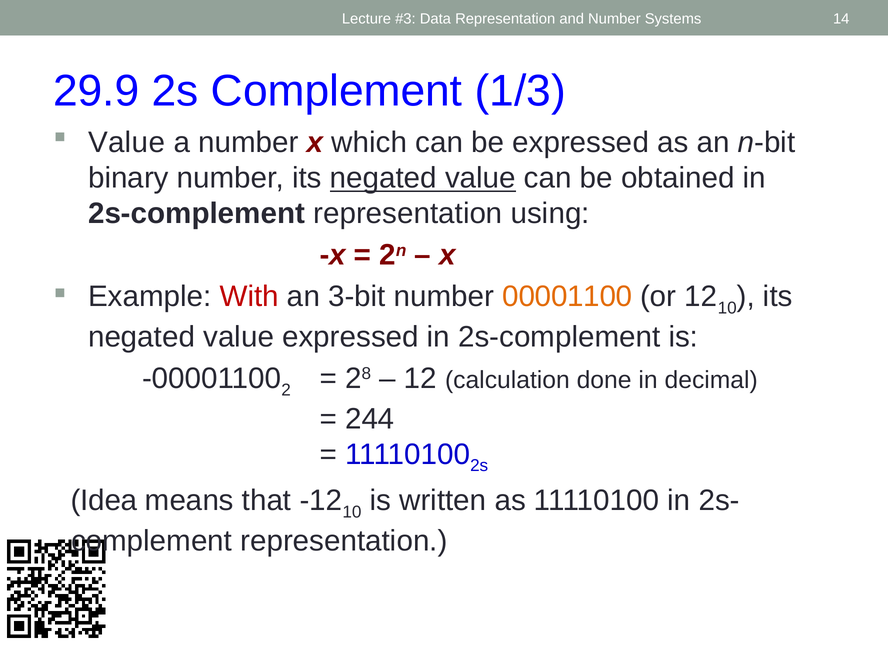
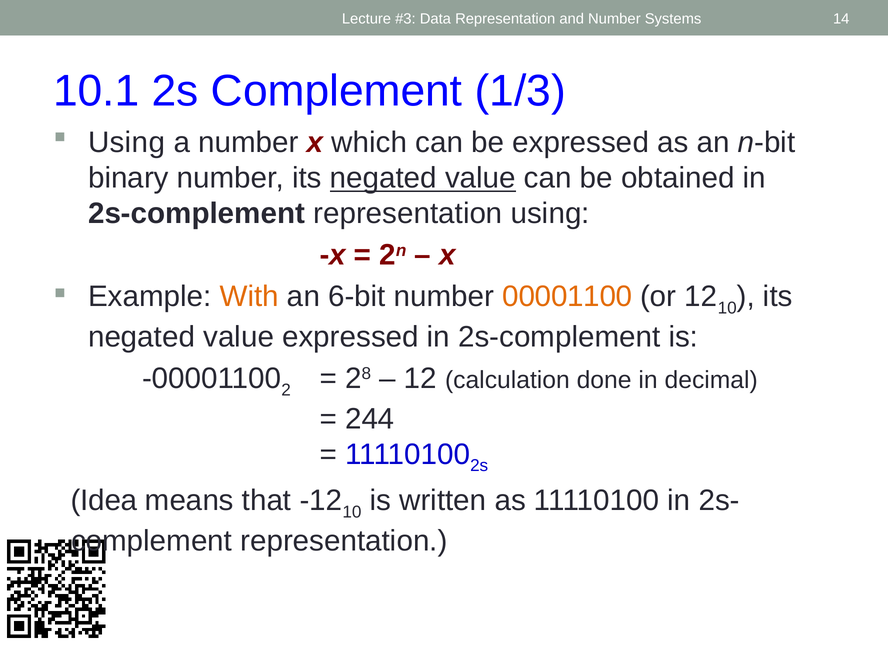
29.9: 29.9 -> 10.1 (96, 91)
Value: Value -> Using (127, 143)
With colour: red -> orange (249, 297)
3-bit: 3-bit -> 6-bit (357, 297)
